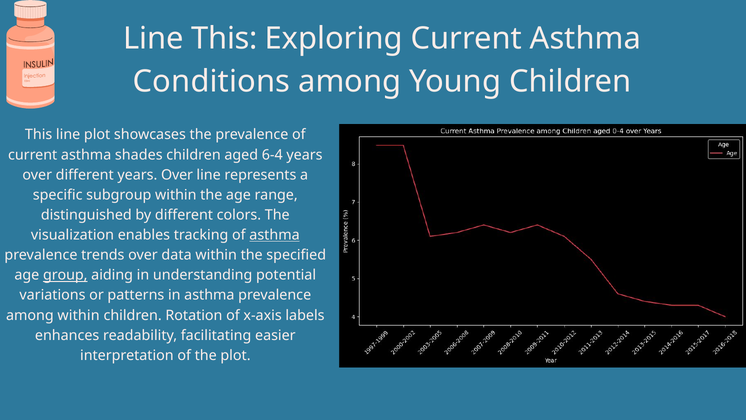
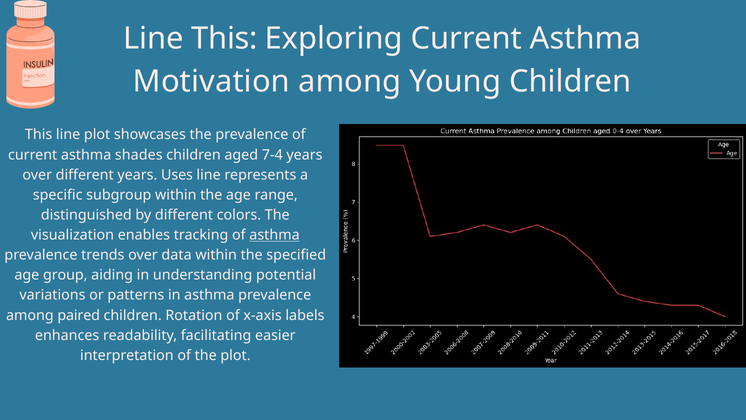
Conditions: Conditions -> Motivation (211, 82)
6-4: 6-4 -> 7-4 (272, 155)
different years Over: Over -> Uses (177, 175)
group underline: present -> none (65, 275)
among within: within -> paired (79, 315)
